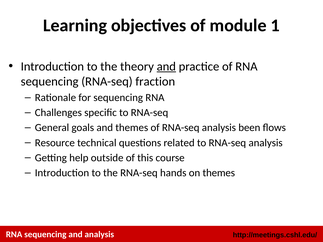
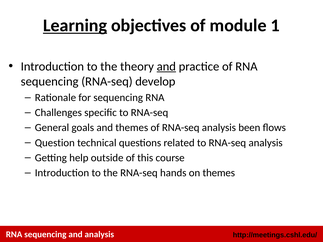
Learning underline: none -> present (75, 26)
fraction: fraction -> develop (155, 82)
Resource: Resource -> Question (55, 143)
